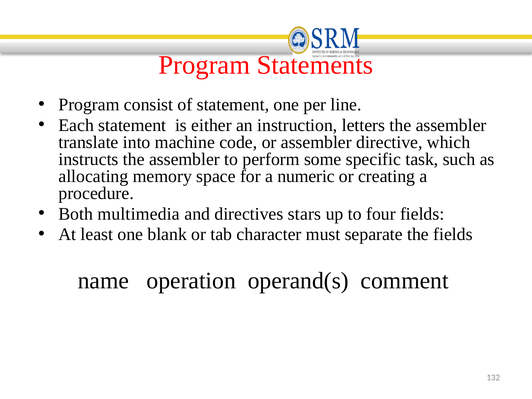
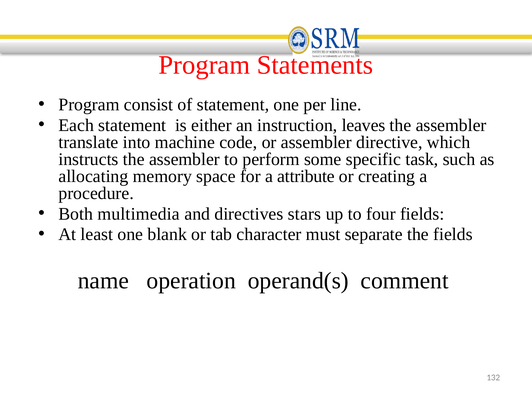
letters: letters -> leaves (364, 125)
numeric: numeric -> attribute (306, 176)
